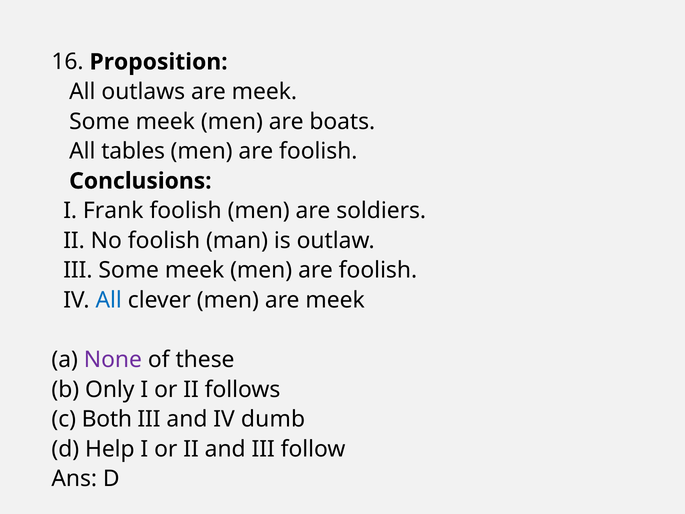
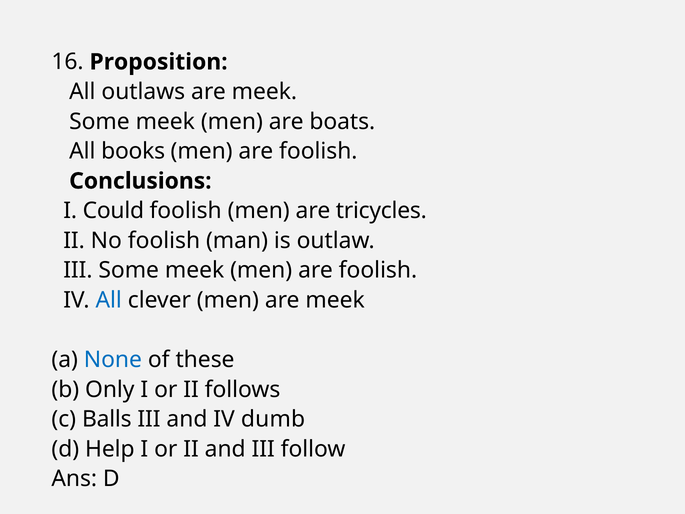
tables: tables -> books (133, 151)
Frank: Frank -> Could (113, 211)
soldiers: soldiers -> tricycles (381, 211)
None colour: purple -> blue (113, 360)
Both: Both -> Balls (107, 419)
